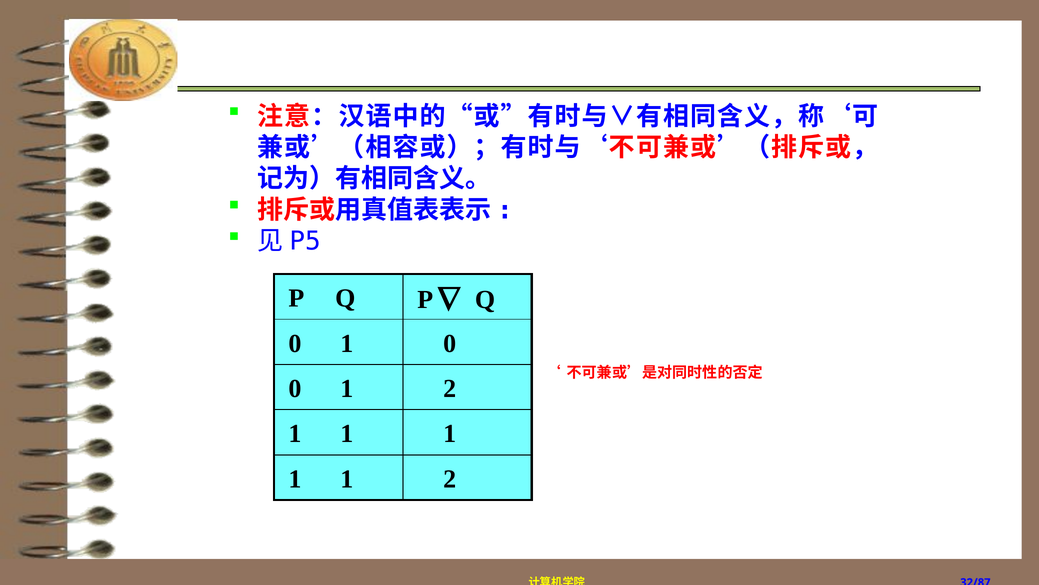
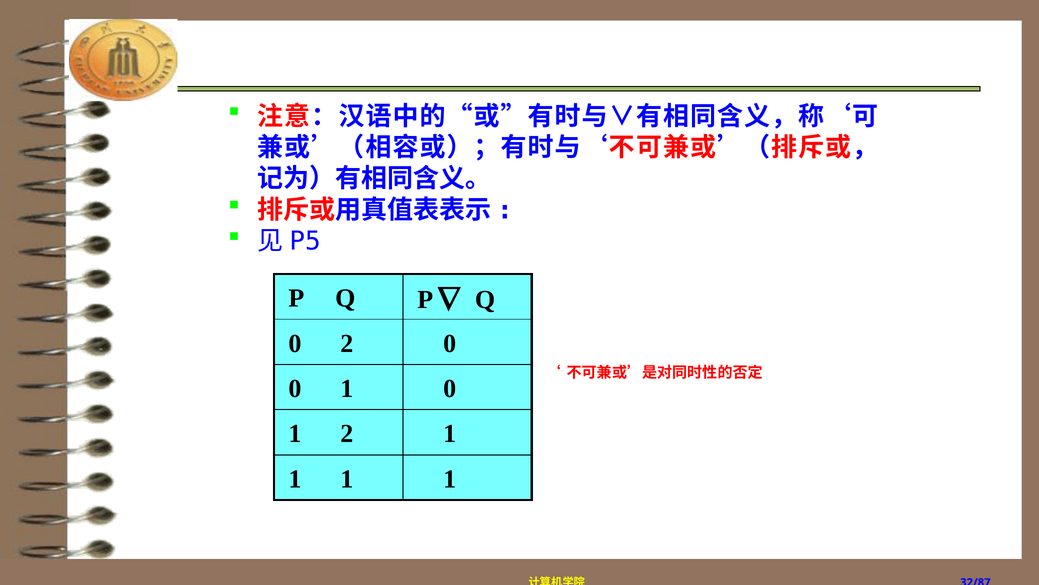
1: 1 -> 2 (347, 343)
0 1 2: 2 -> 0 (450, 388)
1: 1 -> 2 (347, 433)
2: 2 -> 1 (450, 479)
